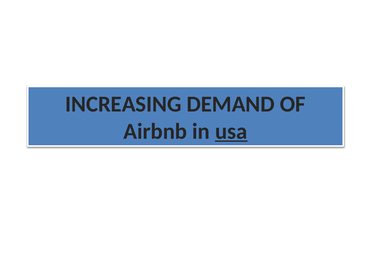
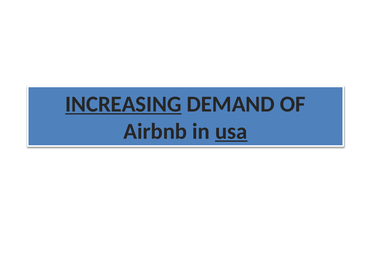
INCREASING underline: none -> present (123, 104)
